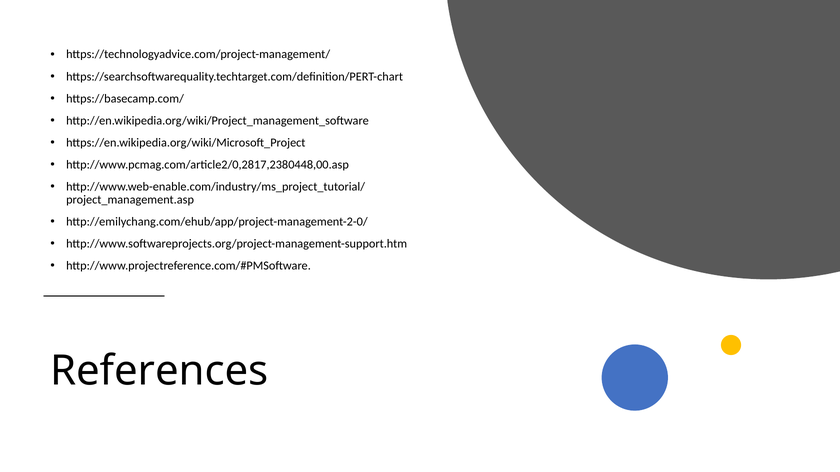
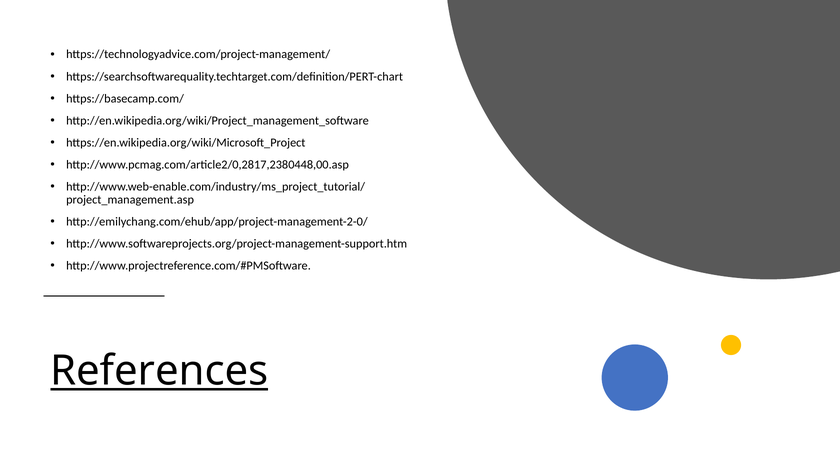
References underline: none -> present (159, 371)
